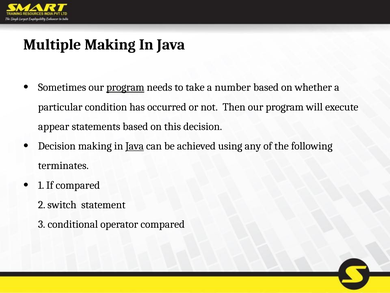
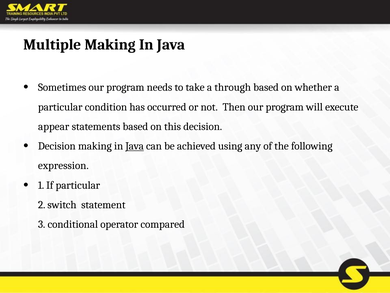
program underline: present -> none (125, 87)
number: number -> through (233, 87)
terminates: terminates -> expression (63, 165)
If compared: compared -> particular (78, 185)
